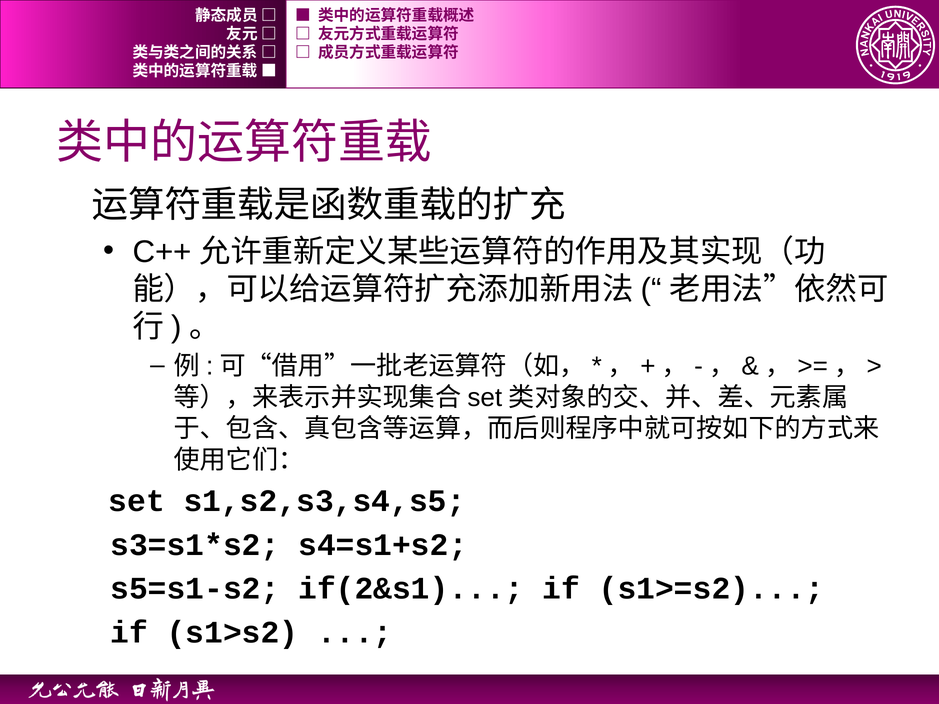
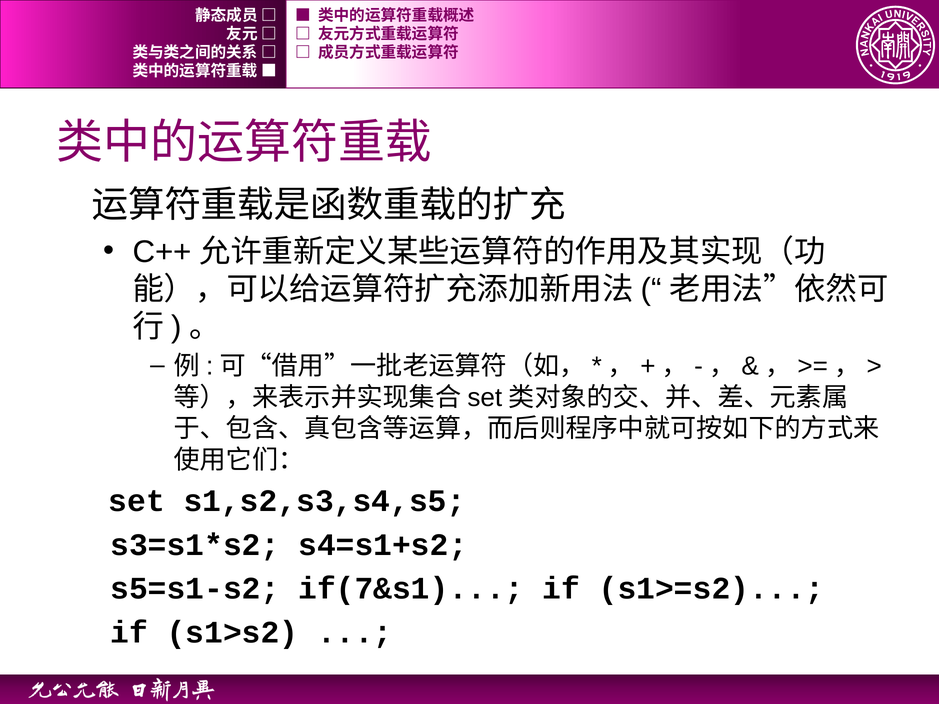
if(2&s1: if(2&s1 -> if(7&s1 (411, 589)
